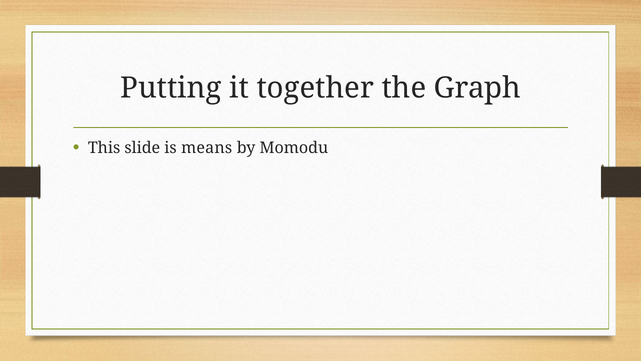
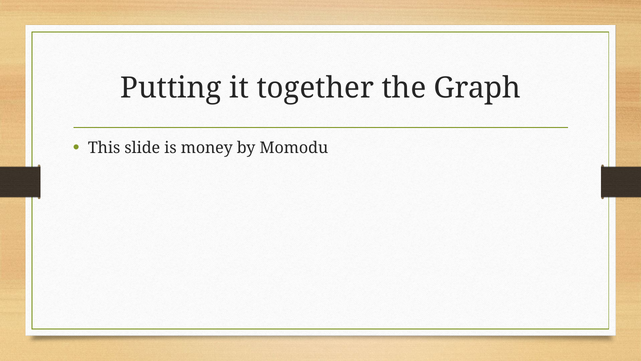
means: means -> money (207, 148)
